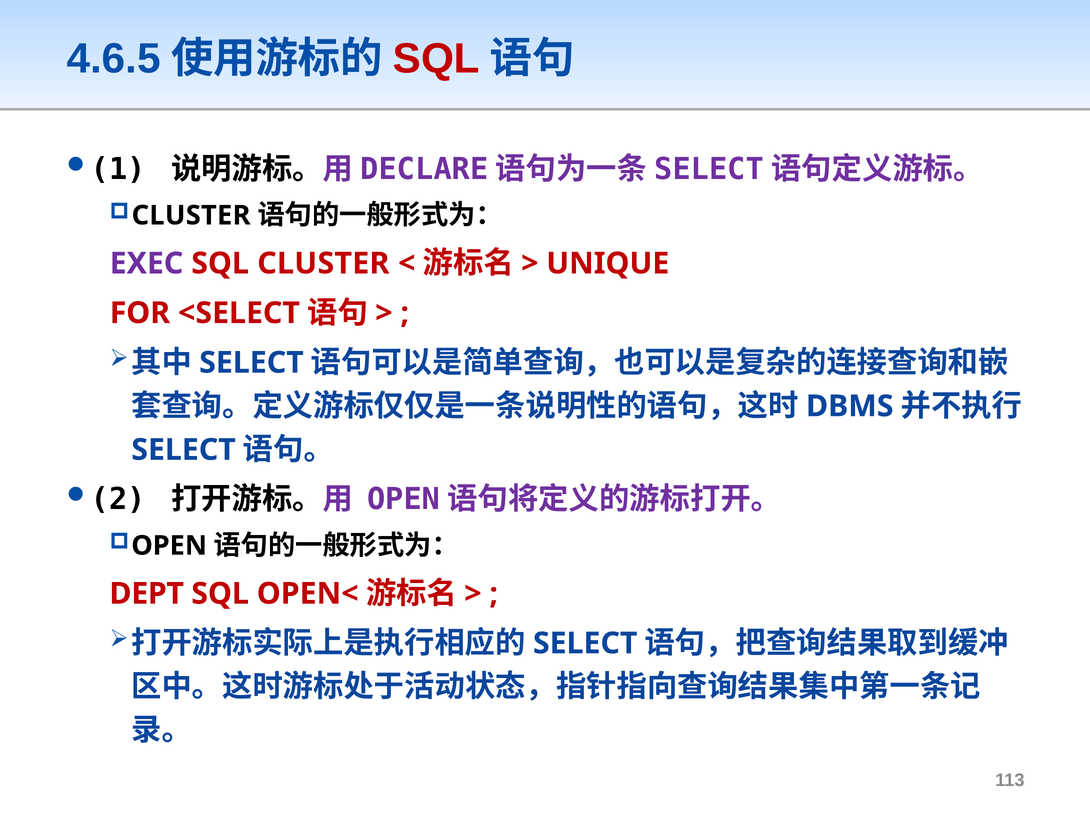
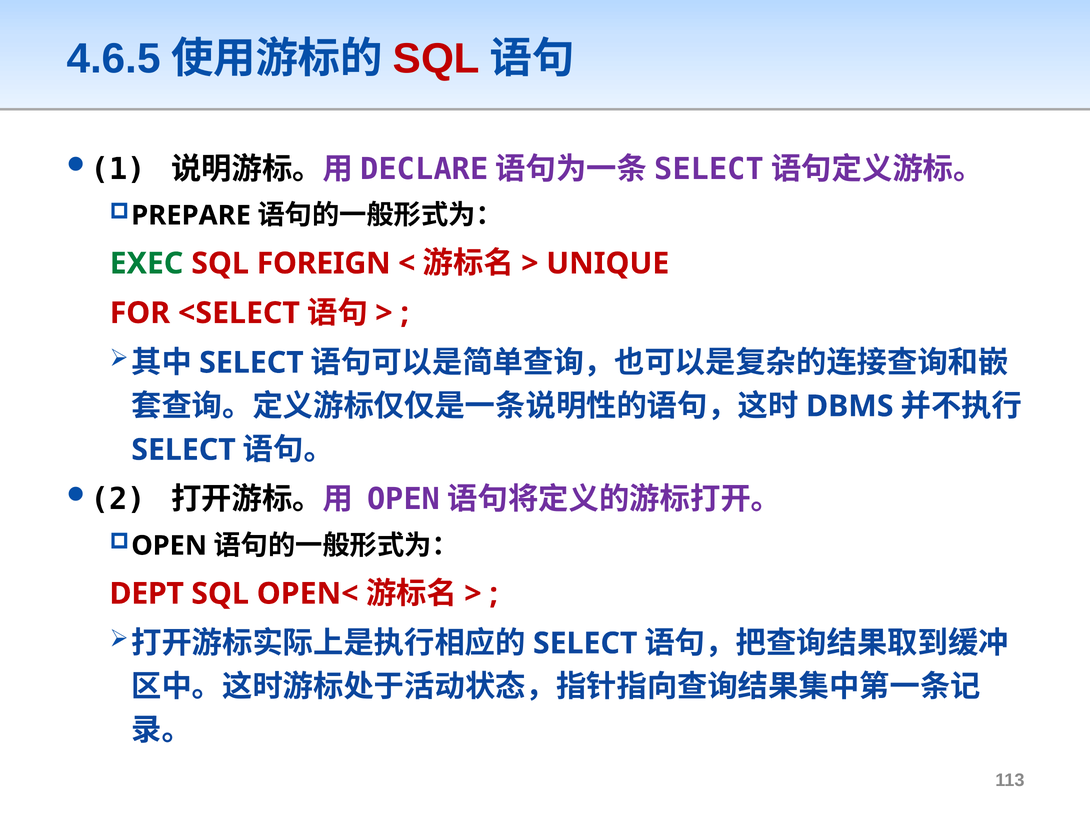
CLUSTER: CLUSTER -> PREPARE (191, 216)
EXEC colour: purple -> green (146, 264)
SQL CLUSTER: CLUSTER -> FOREIGN (324, 264)
